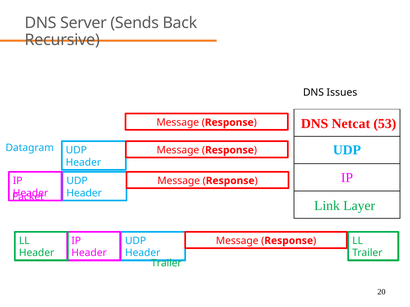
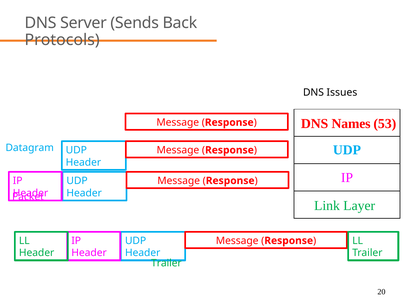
Recursive: Recursive -> Protocols (62, 40)
Netcat: Netcat -> Names (351, 124)
